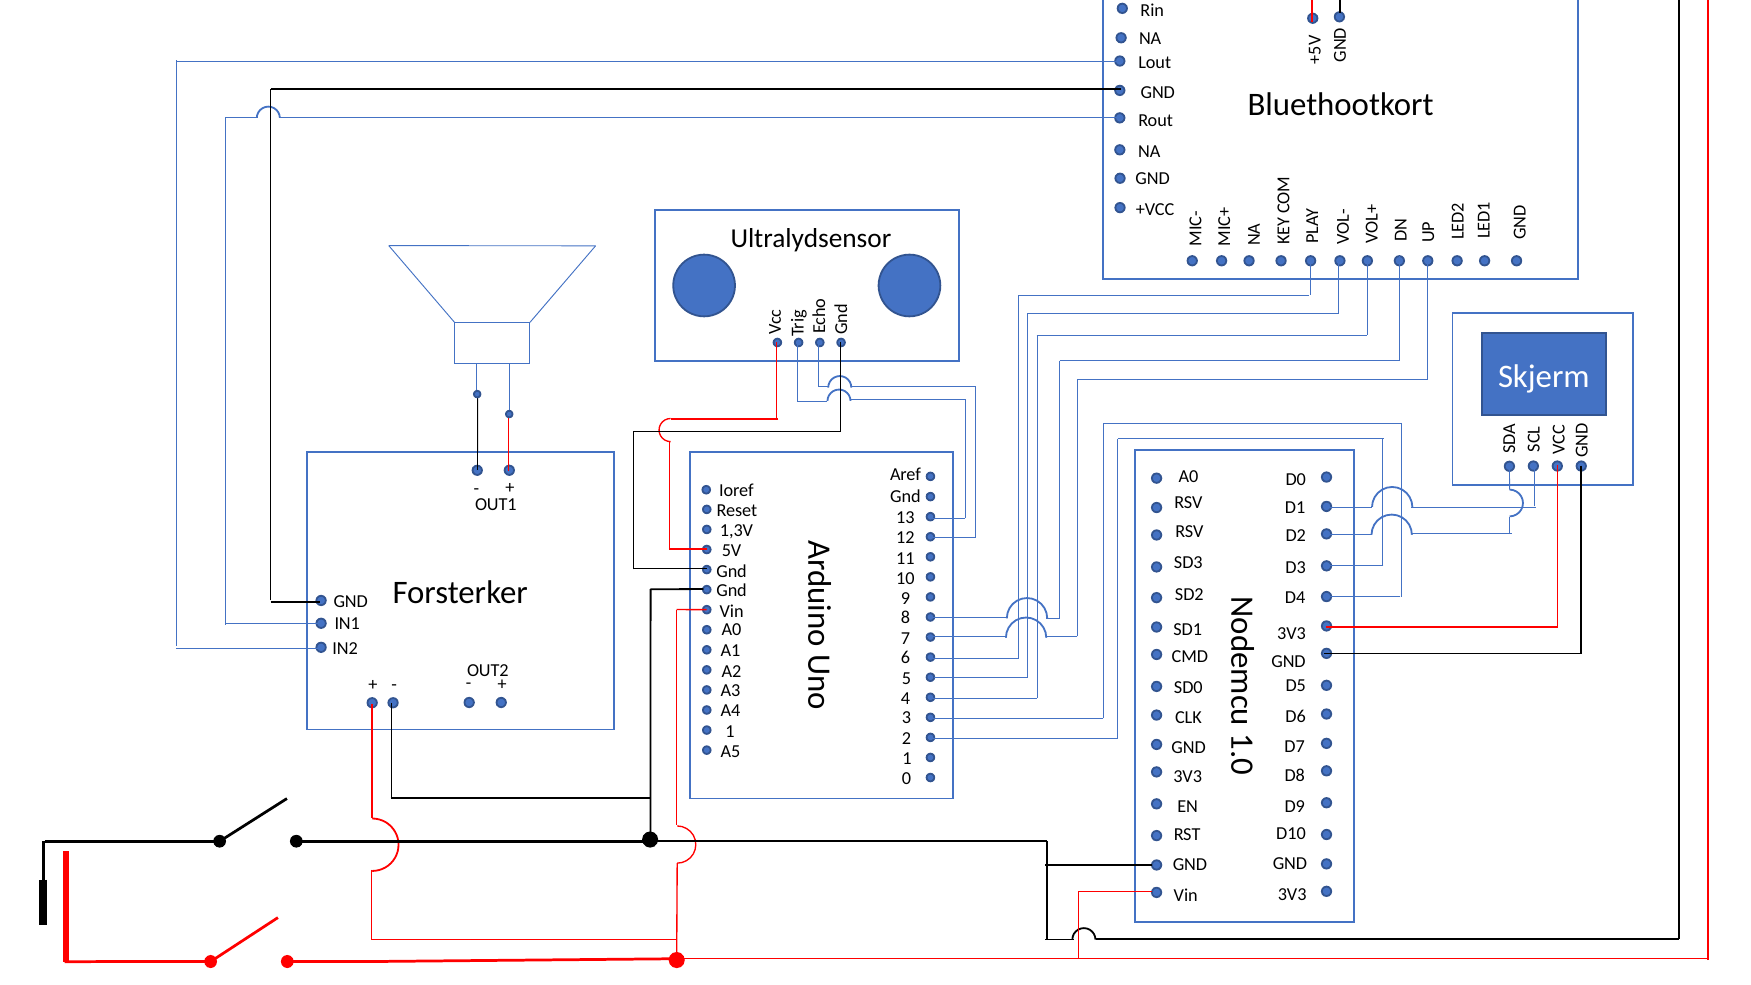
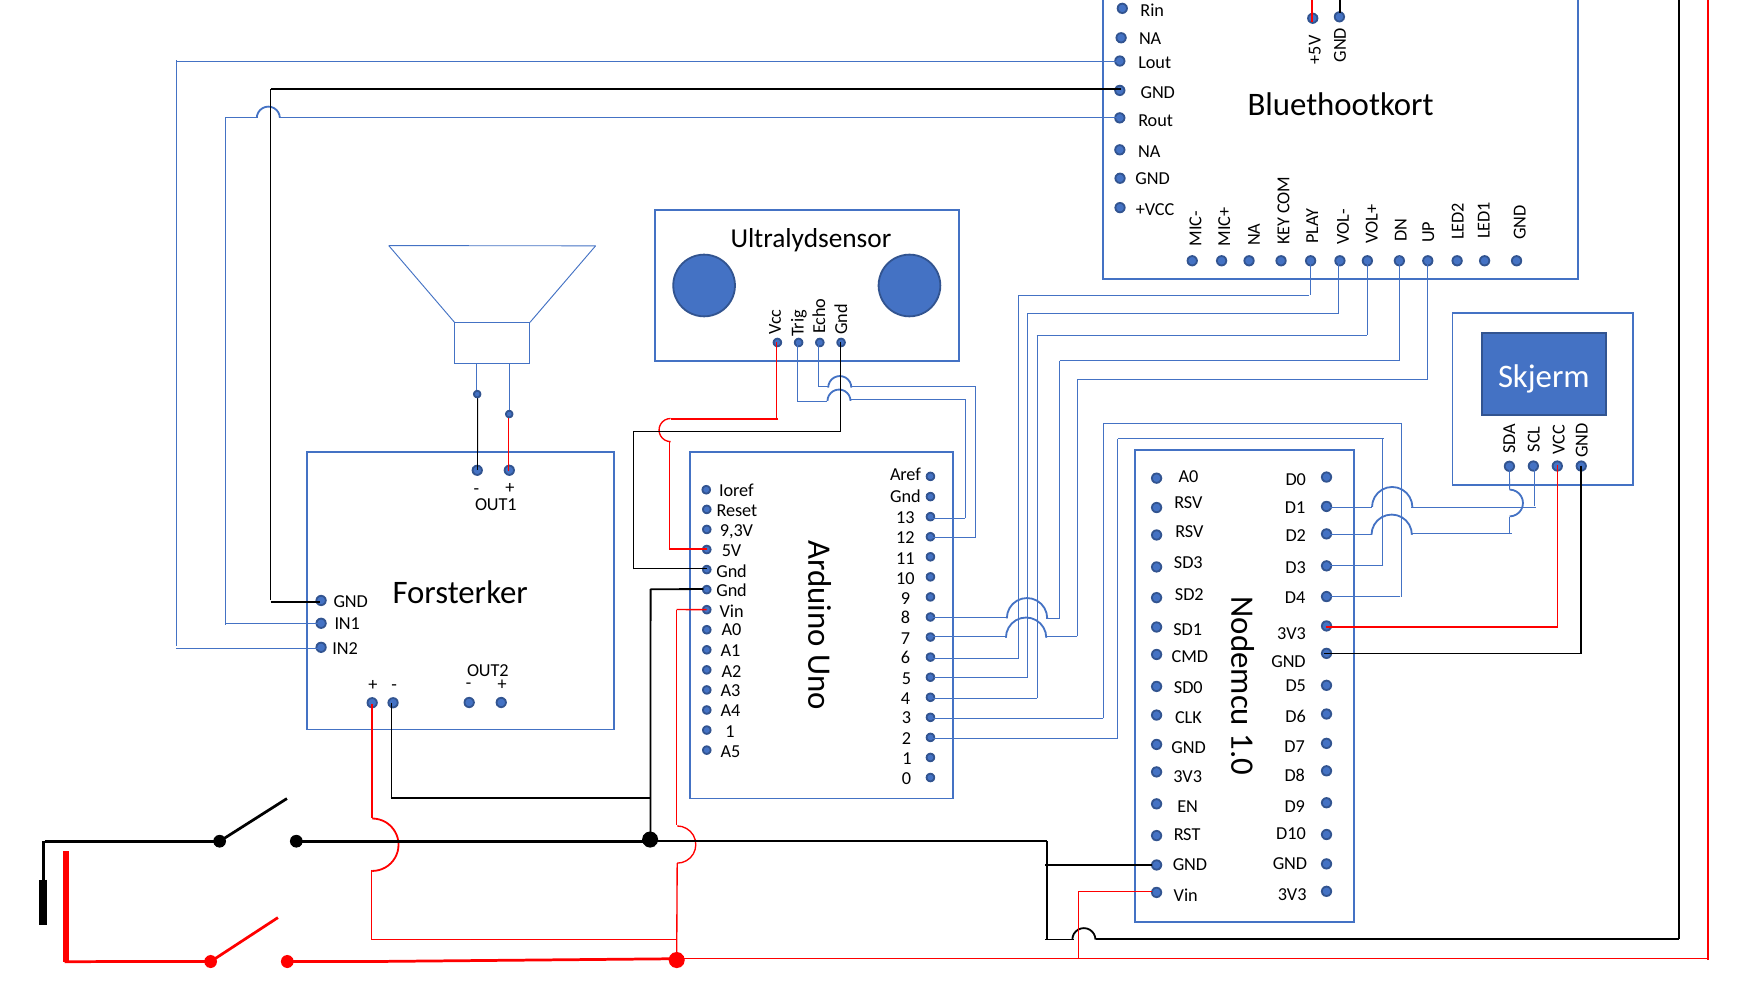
1,3V: 1,3V -> 9,3V (736, 530)
